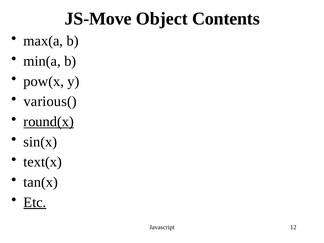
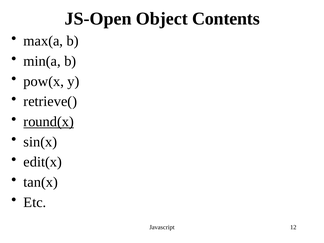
JS-Move: JS-Move -> JS-Open (98, 19)
various(: various( -> retrieve( (50, 101)
text(x: text(x -> edit(x (43, 162)
Etc underline: present -> none (35, 202)
